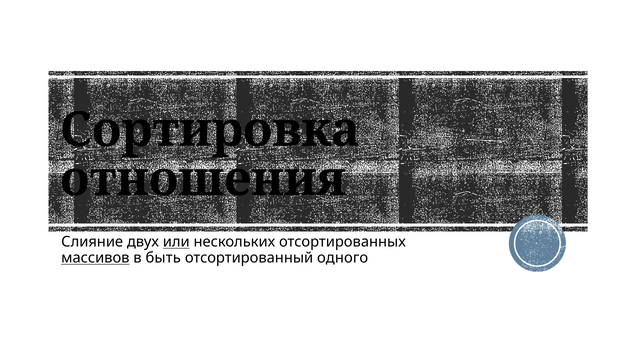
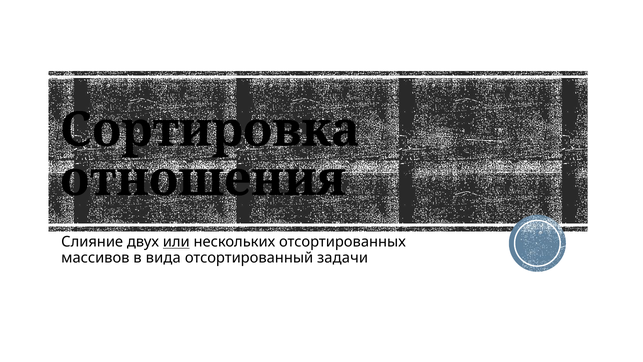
массивов underline: present -> none (95, 258)
быть: быть -> вида (163, 258)
одного: одного -> задачи (343, 258)
